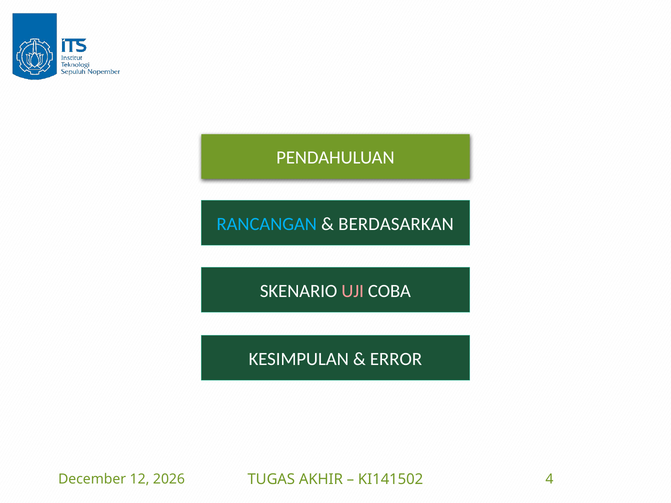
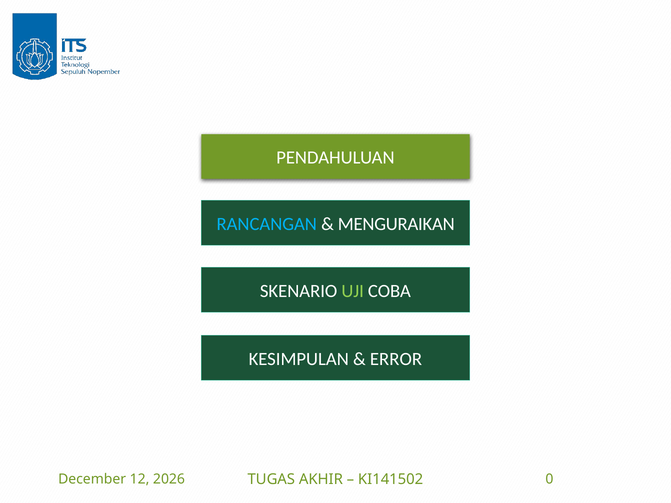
BERDASARKAN: BERDASARKAN -> MENGURAIKAN (396, 224)
UJI colour: pink -> light green (353, 291)
4: 4 -> 0 (549, 480)
